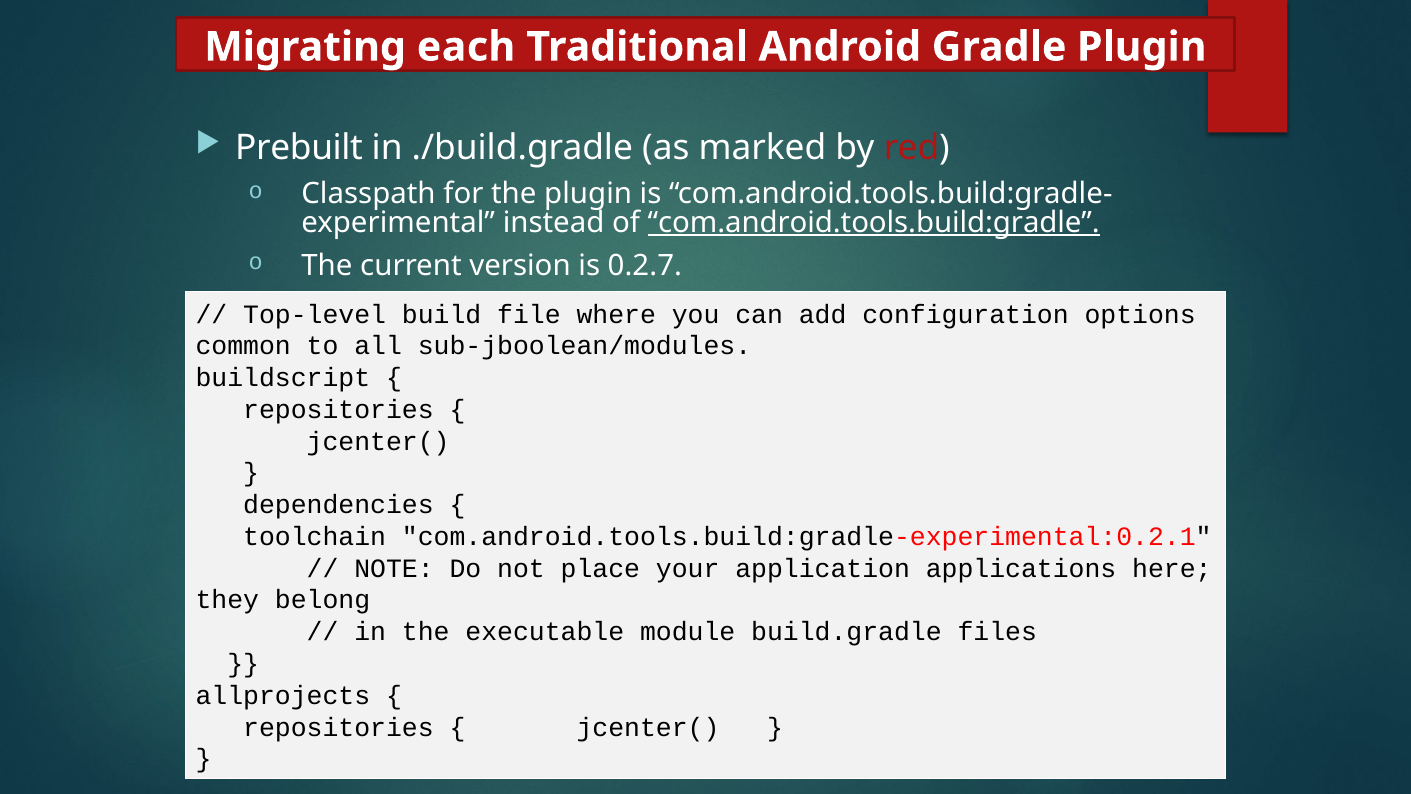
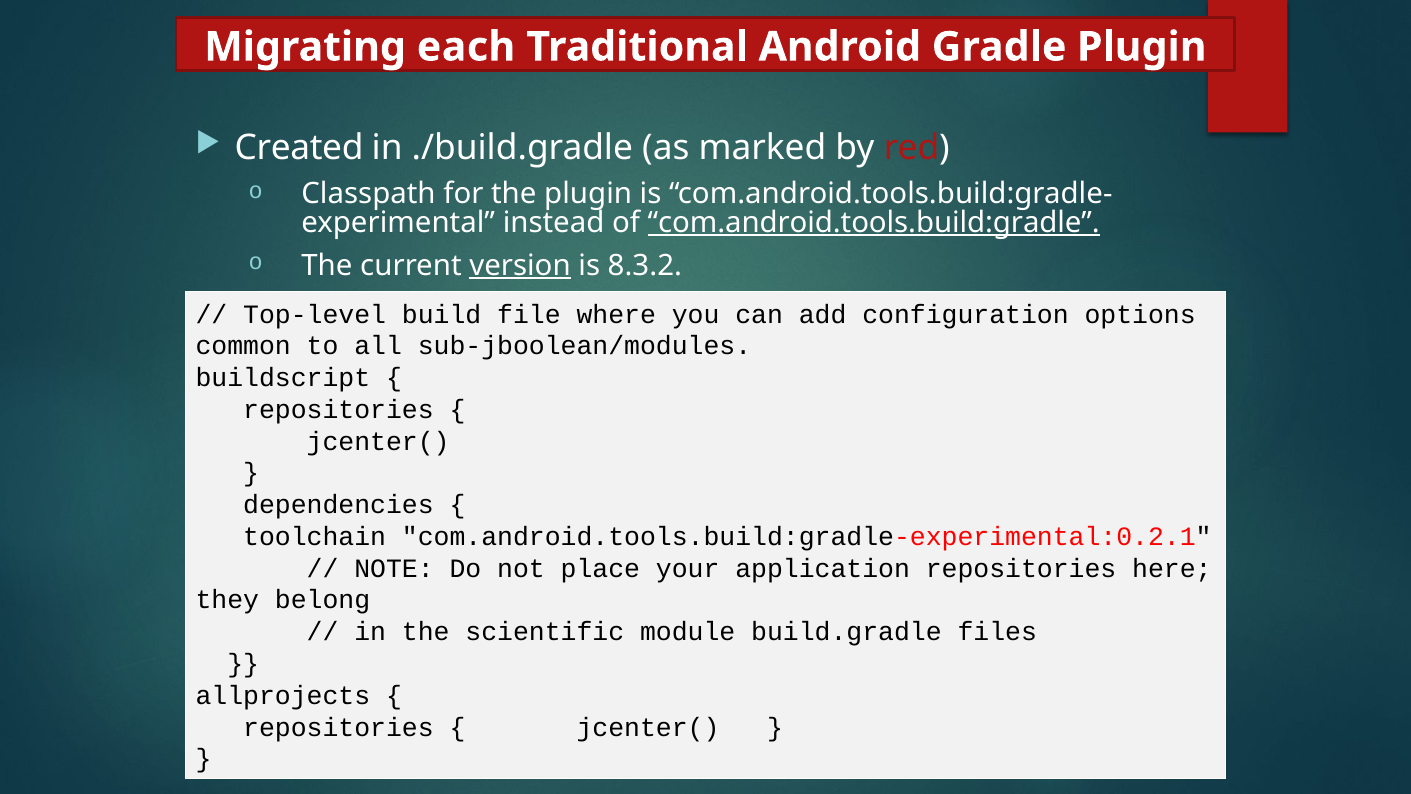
Prebuilt: Prebuilt -> Created (299, 148)
version underline: none -> present (520, 265)
0.2.7: 0.2.7 -> 8.3.2 (645, 265)
application applications: applications -> repositories (1021, 568)
executable: executable -> scientific (545, 632)
